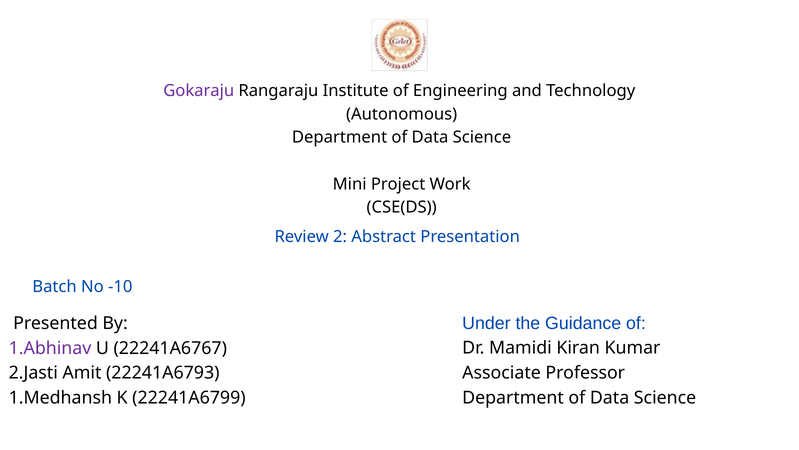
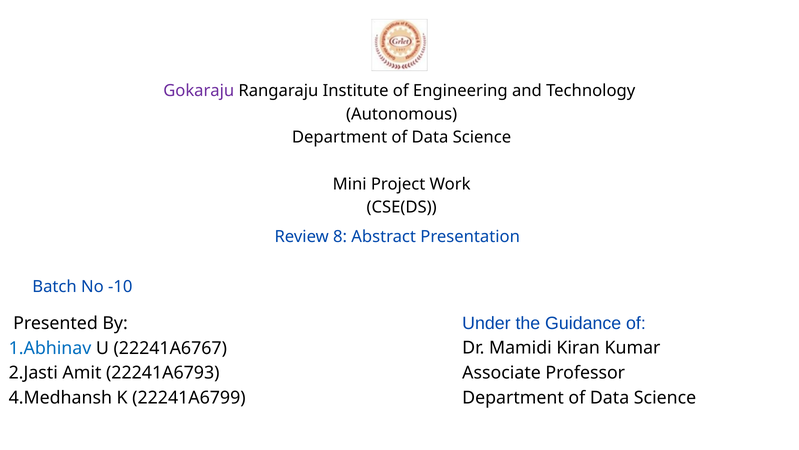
2: 2 -> 8 (340, 237)
1.Abhinav colour: purple -> blue (50, 348)
1.Medhansh: 1.Medhansh -> 4.Medhansh (60, 397)
